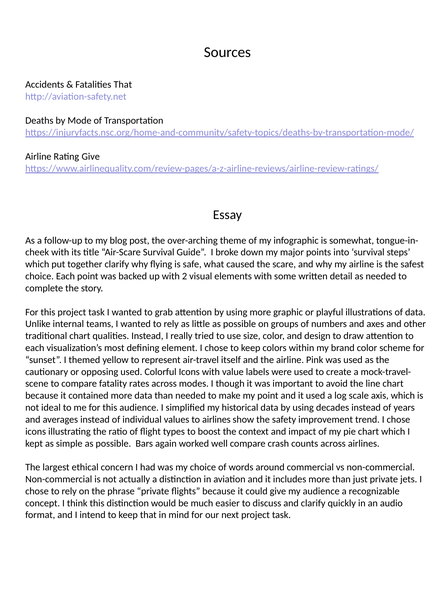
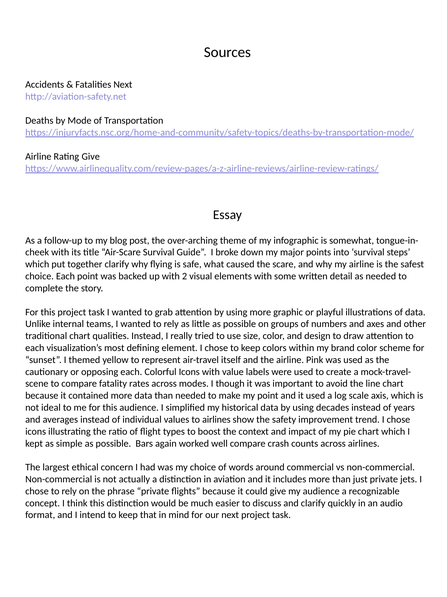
Fatalities That: That -> Next (123, 84)
opposing used: used -> each (131, 371)
